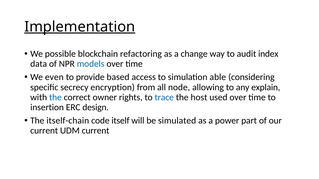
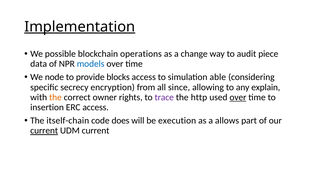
refactoring: refactoring -> operations (141, 54)
index: index -> piece (268, 54)
even: even -> node (54, 77)
based: based -> blocks (118, 77)
node: node -> since (179, 87)
the colour: blue -> orange (55, 97)
trace colour: blue -> purple (164, 97)
host: host -> http (199, 97)
over underline: none -> present (238, 97)
ERC design: design -> access (96, 108)
itself: itself -> does (120, 121)
simulated: simulated -> execution (177, 121)
power: power -> allows (227, 121)
current underline: none -> present (44, 131)
